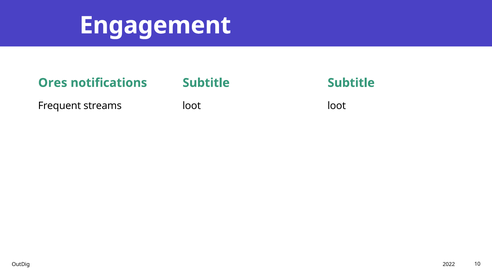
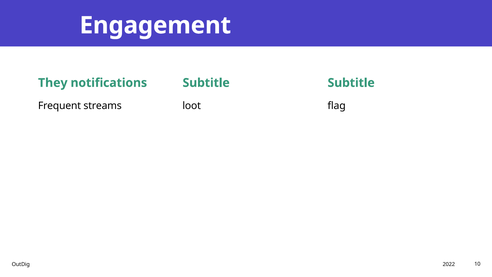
Ores: Ores -> They (53, 83)
loot: loot -> flag (337, 106)
